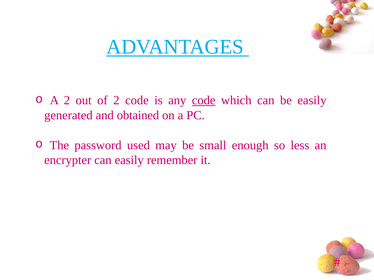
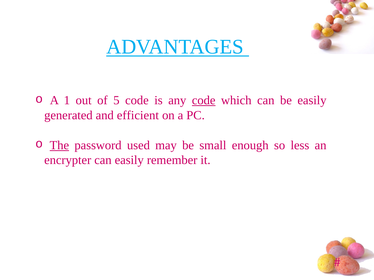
A 2: 2 -> 1 (67, 101)
of 2: 2 -> 5 (116, 101)
obtained: obtained -> efficient (138, 116)
The underline: none -> present (59, 145)
